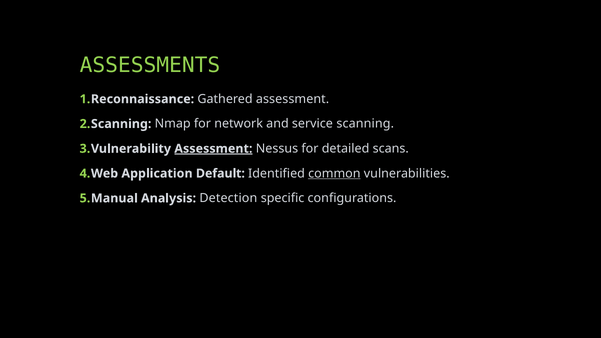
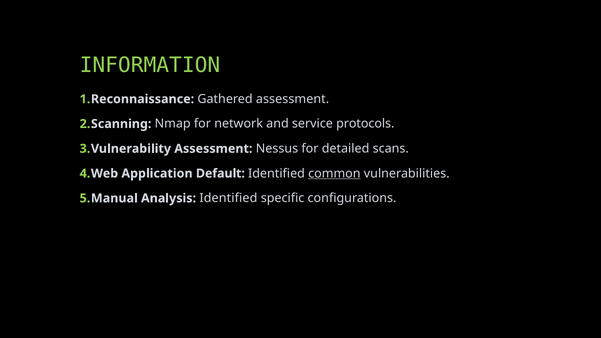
ASSESSMENTS: ASSESSMENTS -> INFORMATION (150, 65)
scanning: scanning -> protocols (365, 124)
Assessment underline: present -> none (213, 149)
Analysis Detection: Detection -> Identified (228, 198)
